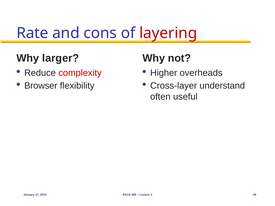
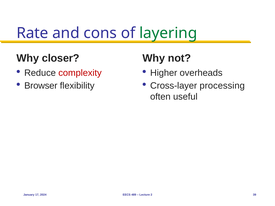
layering colour: red -> green (168, 33)
larger: larger -> closer (61, 58)
understand: understand -> processing (222, 86)
